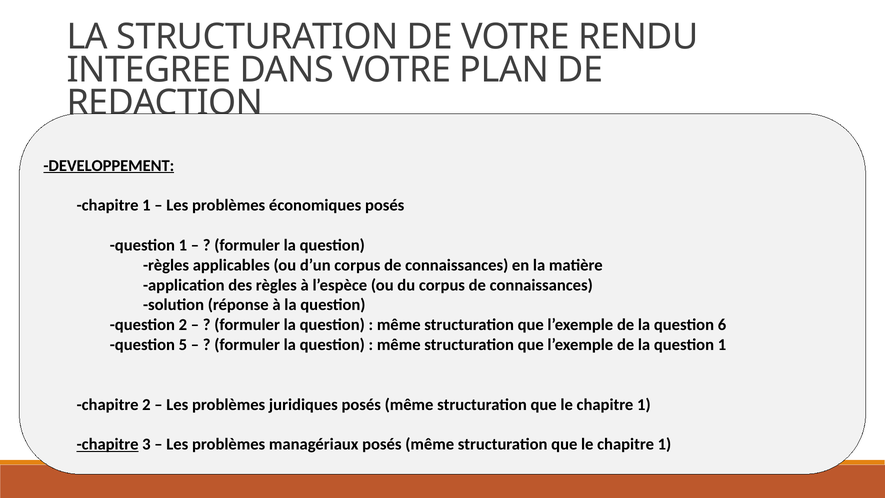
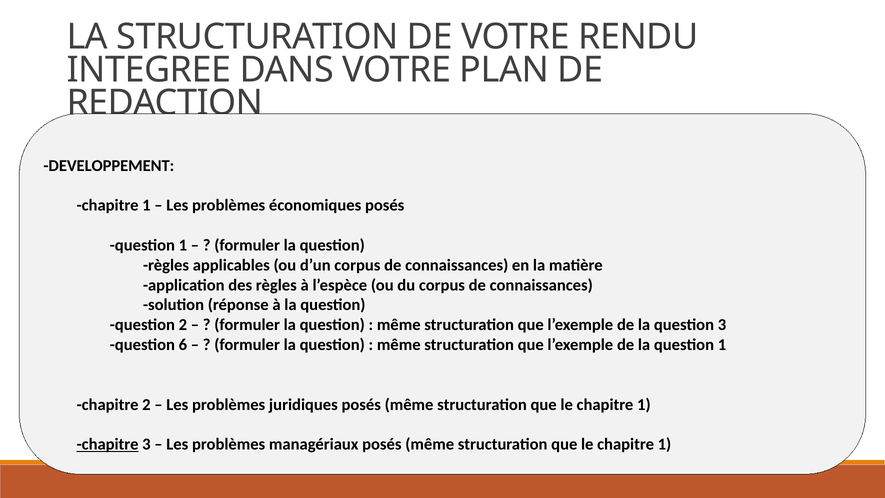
DEVELOPPEMENT underline: present -> none (109, 166)
question 6: 6 -> 3 (722, 325)
5: 5 -> 6 (183, 345)
